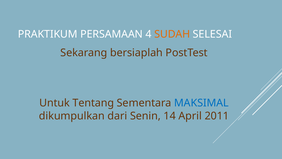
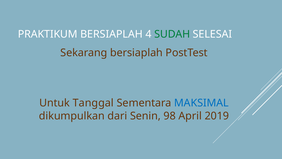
PRAKTIKUM PERSAMAAN: PERSAMAAN -> BERSIAPLAH (112, 34)
SUDAH colour: orange -> green (172, 34)
Tentang: Tentang -> Tanggal (93, 103)
14: 14 -> 98 (170, 116)
2011: 2011 -> 2019 (217, 116)
